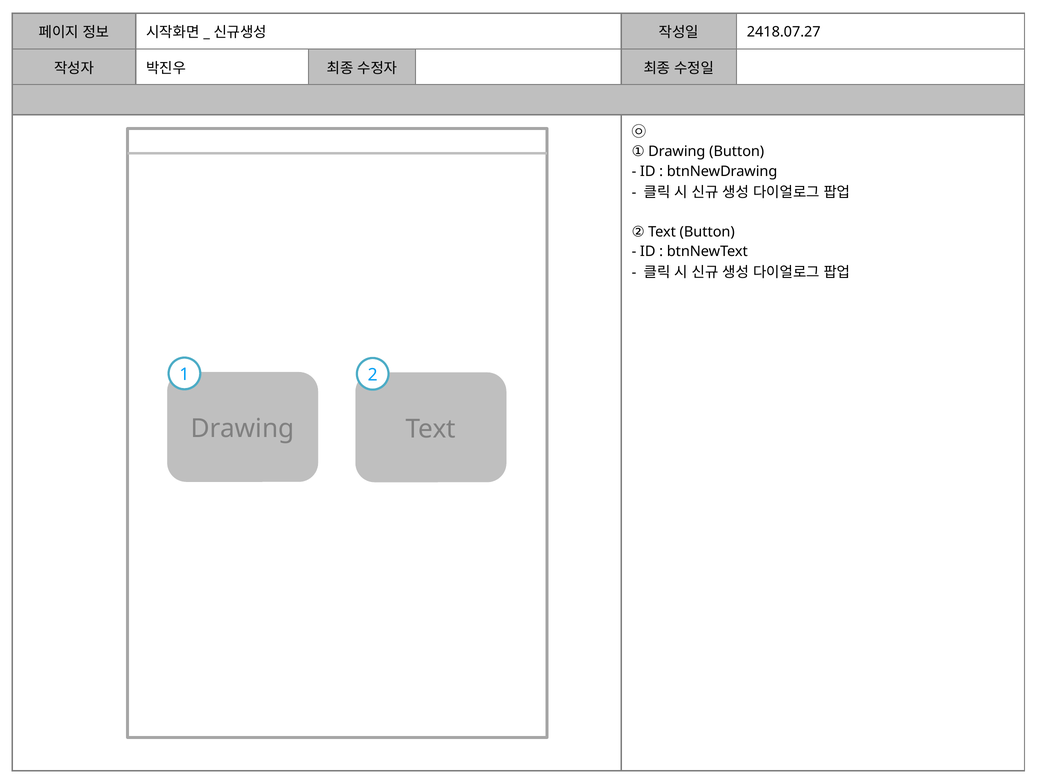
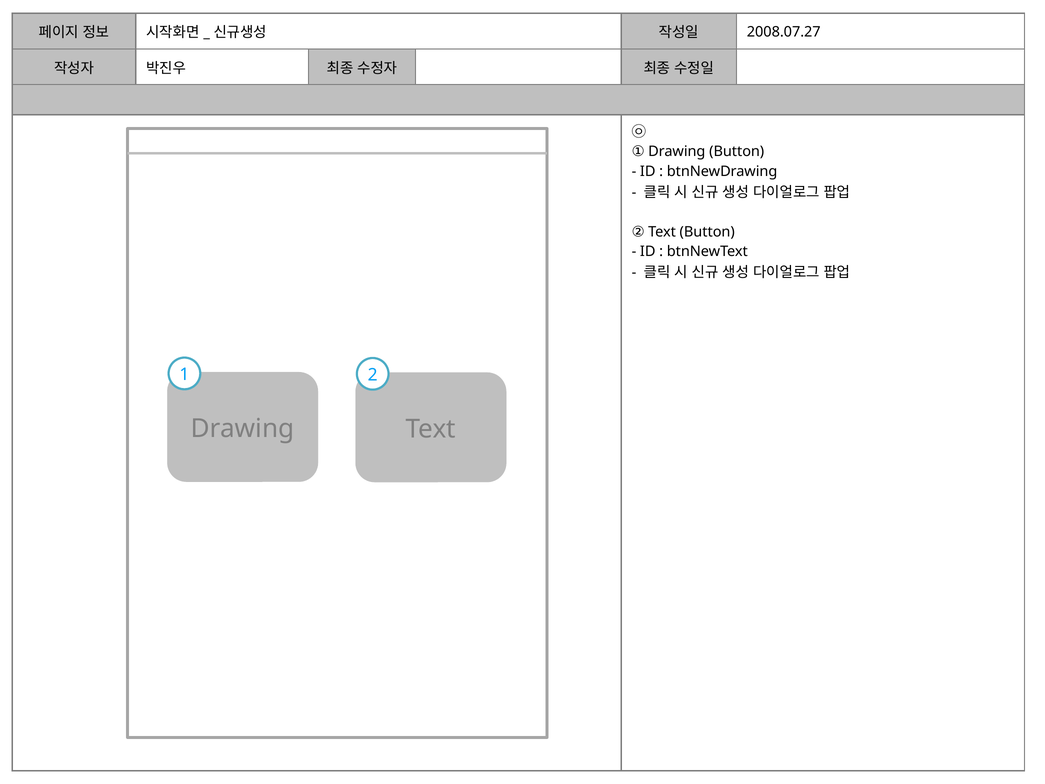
2418.07.27: 2418.07.27 -> 2008.07.27 (784, 32)
